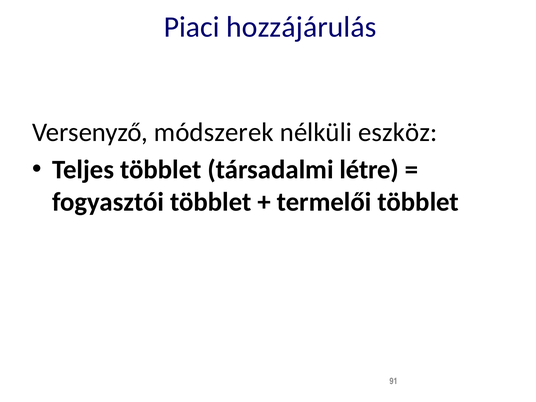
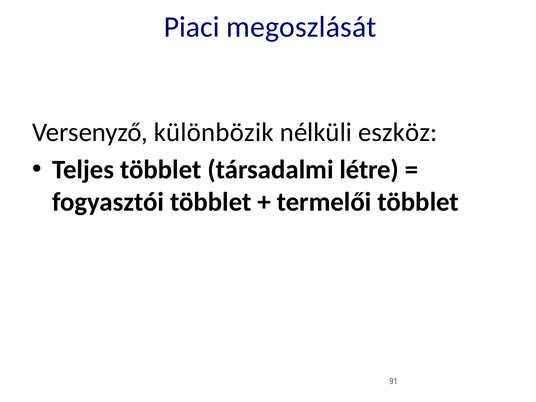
hozzájárulás: hozzájárulás -> megoszlását (301, 27)
módszerek: módszerek -> különbözik (214, 132)
